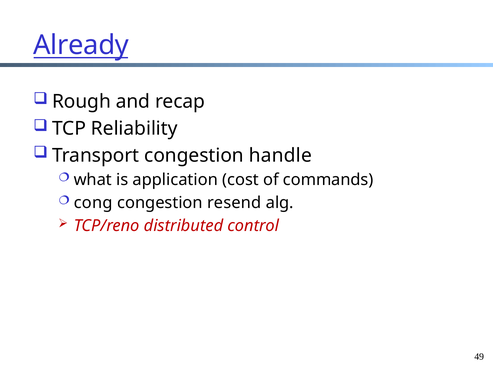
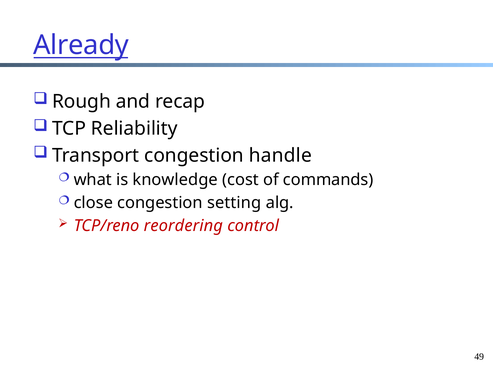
application: application -> knowledge (175, 180)
cong: cong -> close (93, 203)
resend: resend -> setting (234, 203)
distributed: distributed -> reordering (183, 226)
